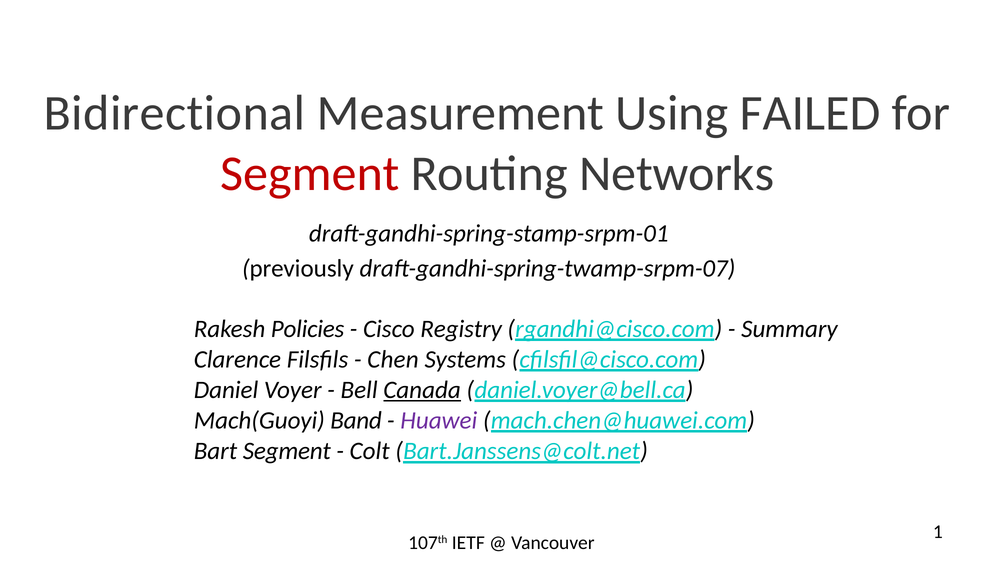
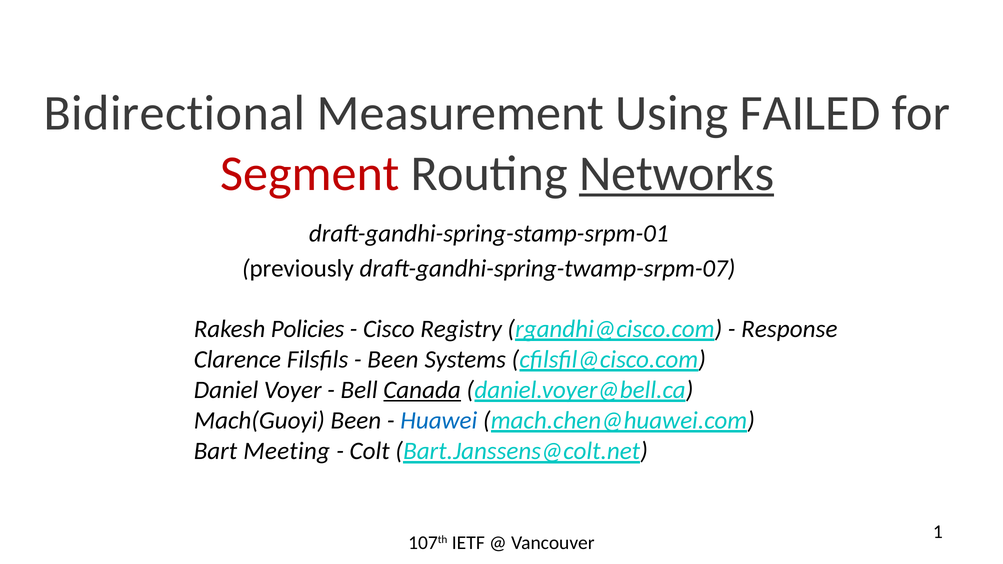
Networks underline: none -> present (677, 174)
Summary: Summary -> Response (789, 329)
Chen: Chen -> Been (393, 359)
Mach(Guoyi Band: Band -> Been (356, 421)
Huawei colour: purple -> blue (439, 421)
Bart Segment: Segment -> Meeting (287, 451)
